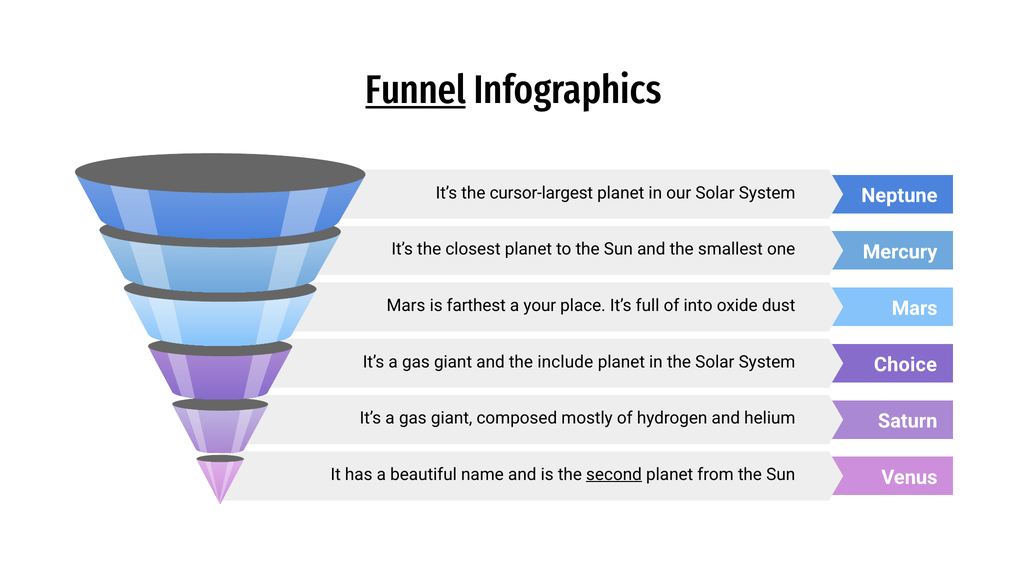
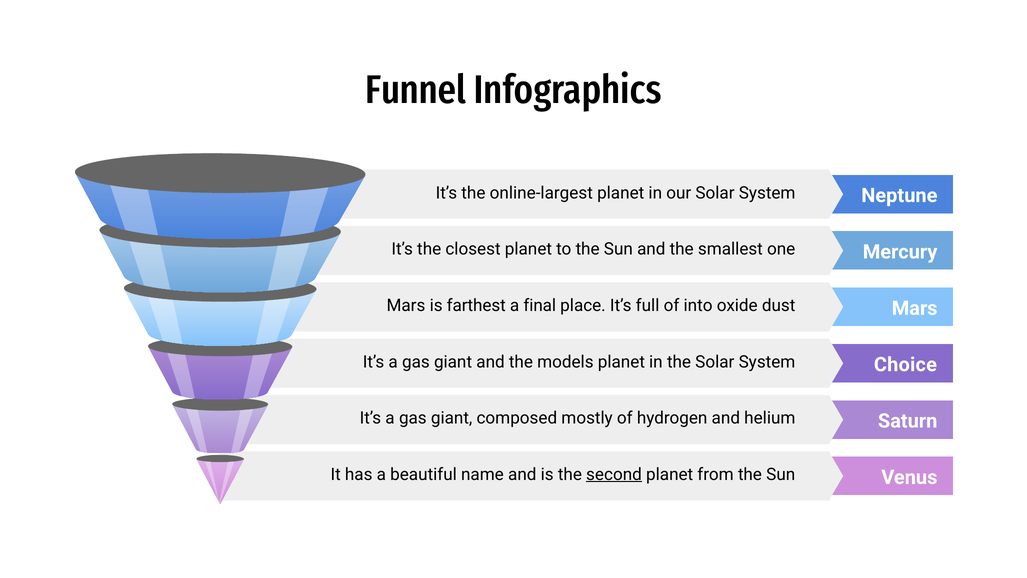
Funnel underline: present -> none (416, 90)
cursor-largest: cursor-largest -> online-largest (541, 193)
your: your -> final (540, 305)
include: include -> models (565, 362)
